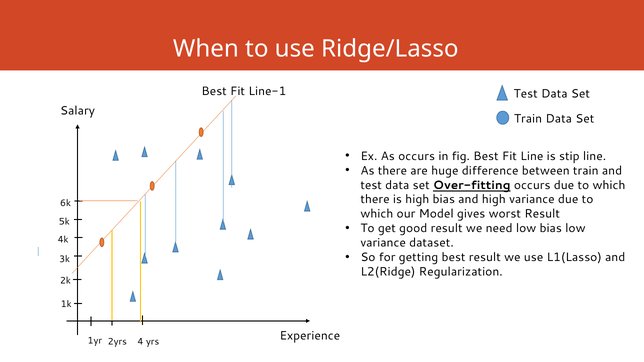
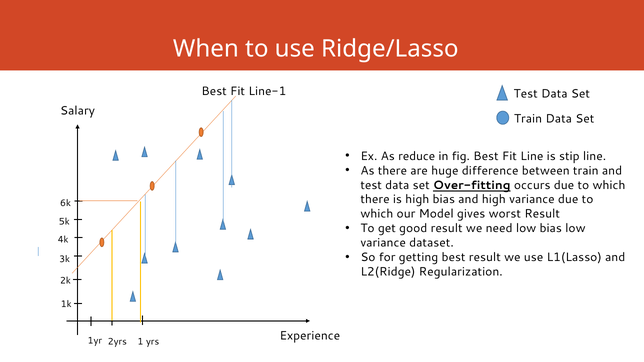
As occurs: occurs -> reduce (417, 156)
4: 4 -> 1 (140, 342)
